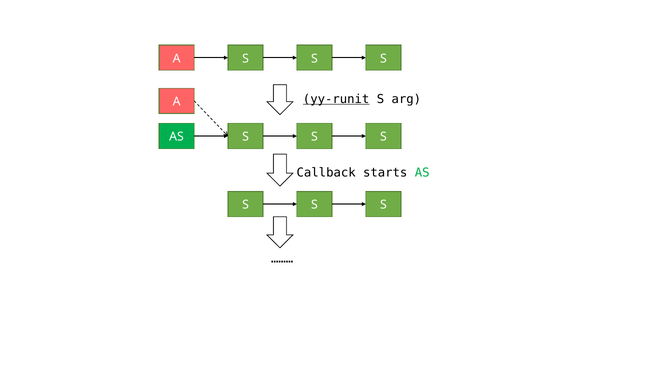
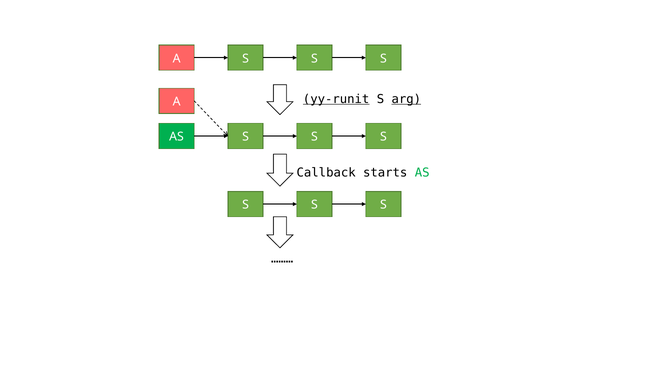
arg underline: none -> present (406, 99)
